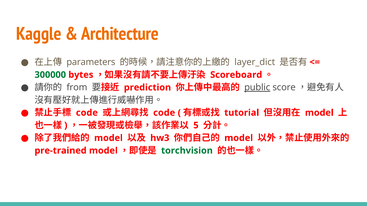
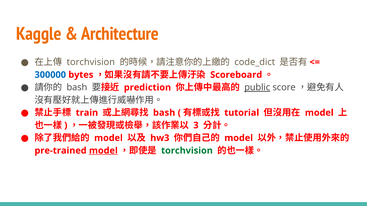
parameters: parameters -> torchvision (91, 62)
layer_dict: layer_dict -> code_dict (255, 62)
300000 colour: green -> blue (50, 75)
from: from -> bash (77, 88)
code: code -> train (87, 113)
code: code -> bash (164, 113)
5: 5 -> 3 (196, 126)
model underline: none -> present (103, 151)
